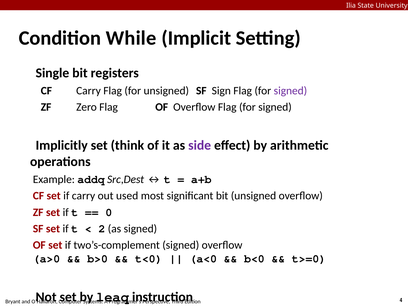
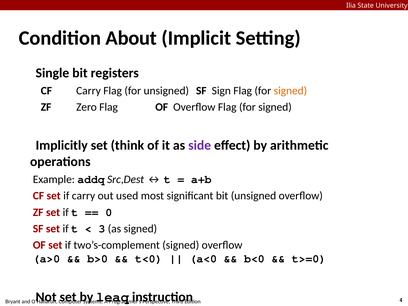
While: While -> About (131, 38)
signed colour: purple -> orange (290, 91)
2: 2 -> 3 (102, 229)
